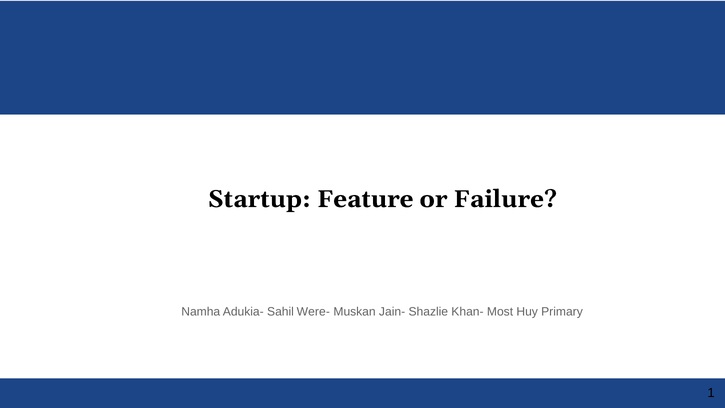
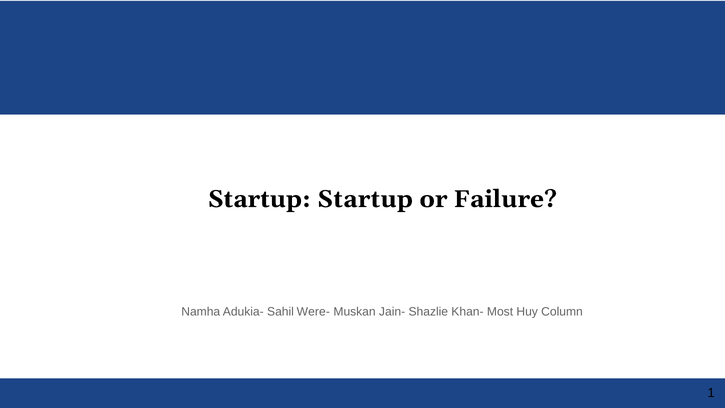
Startup Feature: Feature -> Startup (365, 199)
Primary: Primary -> Column (562, 311)
